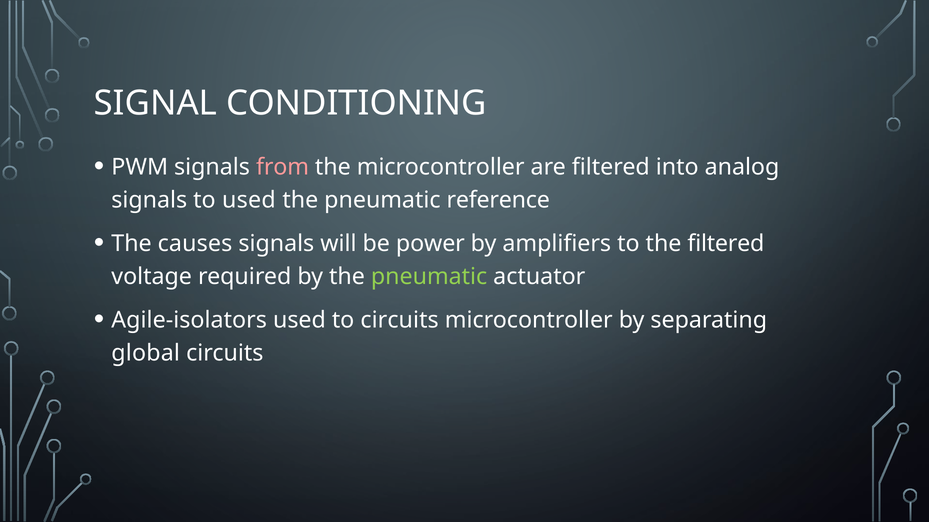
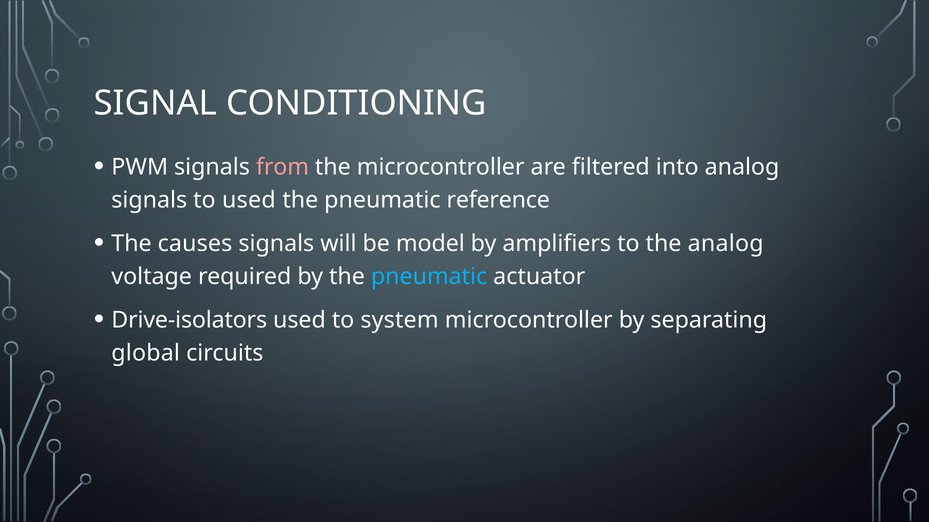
power: power -> model (430, 244)
the filtered: filtered -> analog (726, 244)
pneumatic colour: light green -> light blue (429, 277)
Agile-isolators: Agile-isolators -> Drive-isolators (189, 320)
to circuits: circuits -> system (400, 320)
